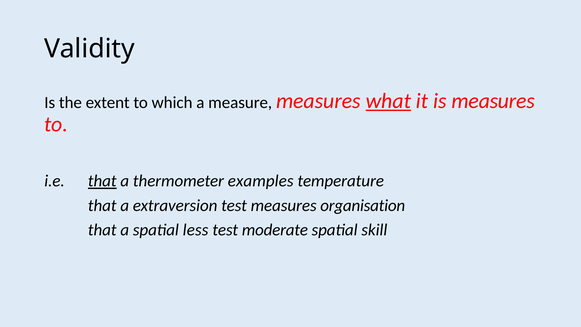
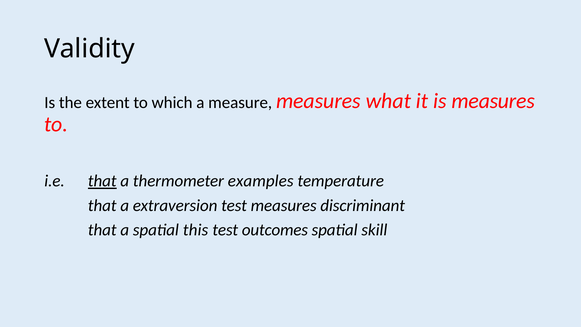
what underline: present -> none (388, 101)
organisation: organisation -> discriminant (363, 205)
less: less -> this (196, 230)
moderate: moderate -> outcomes (275, 230)
